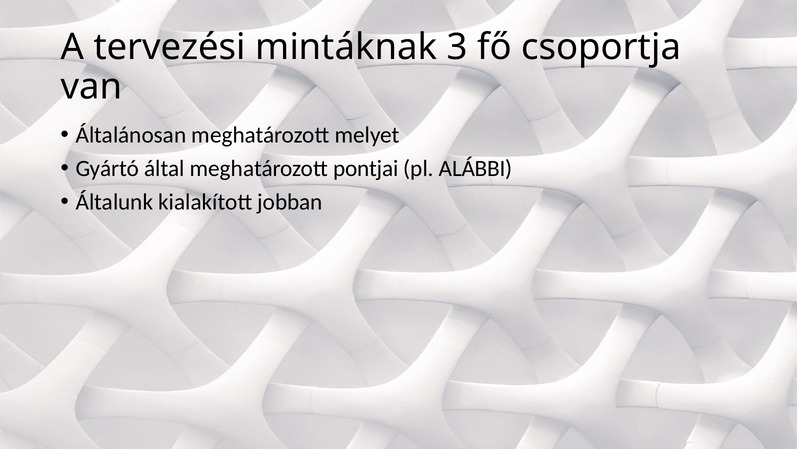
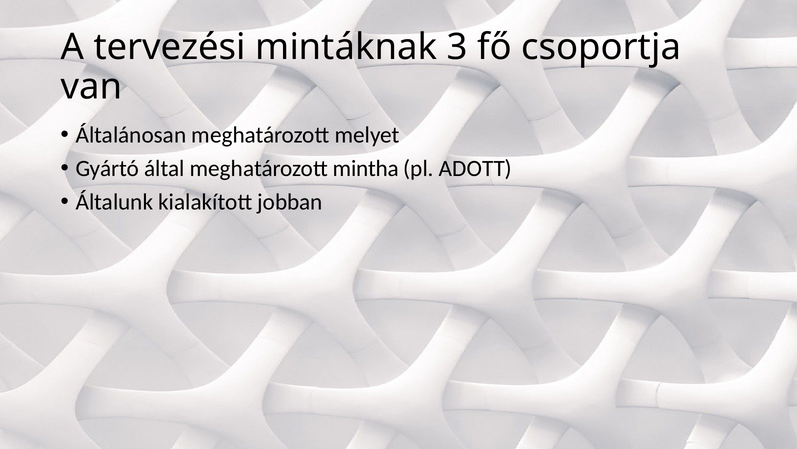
pontjai: pontjai -> mintha (366, 168)
ALÁBBI: ALÁBBI -> ADOTT (475, 168)
